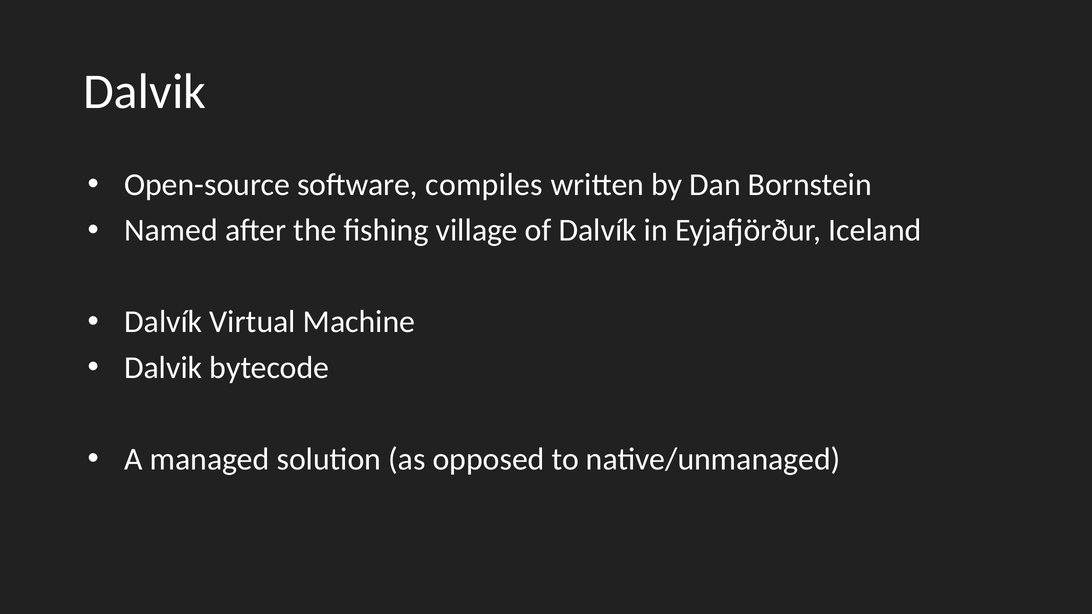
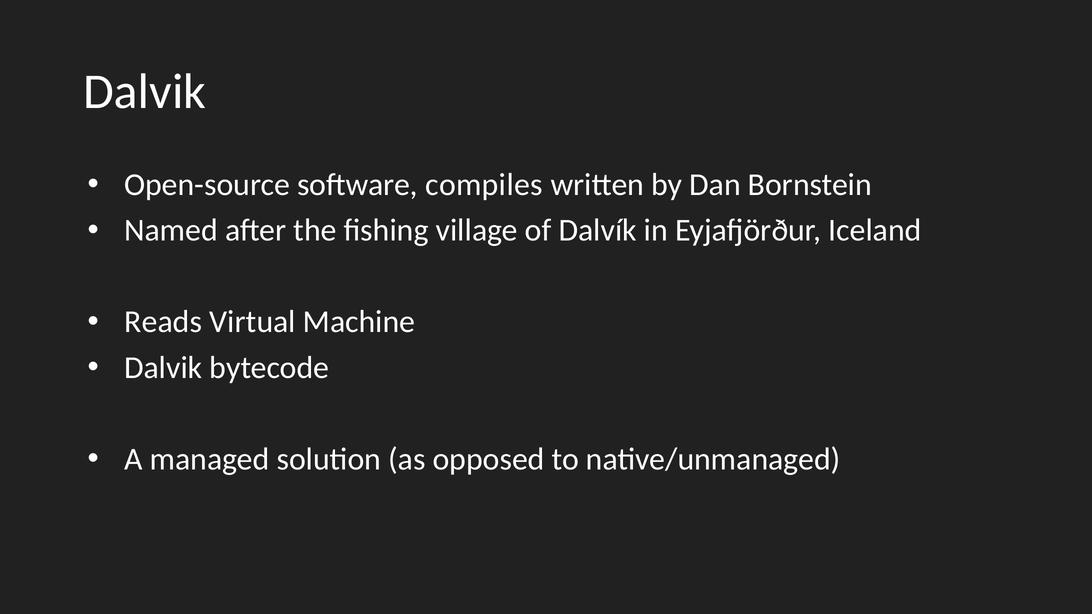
Dalvík: Dalvík -> Reads (163, 322)
